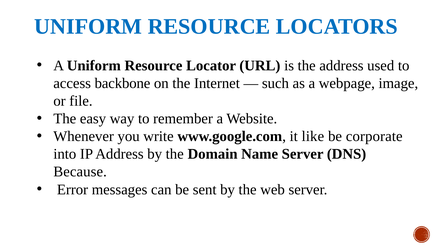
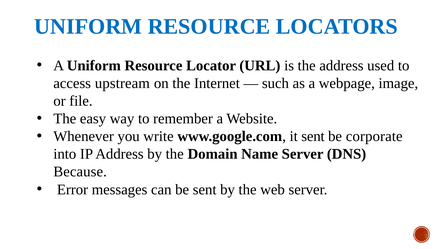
backbone: backbone -> upstream (122, 83)
it like: like -> sent (313, 136)
